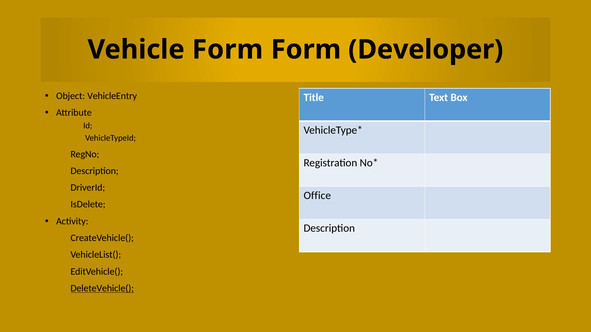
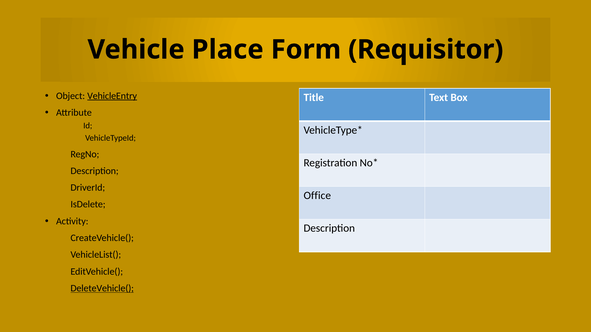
Vehicle Form: Form -> Place (228, 50)
Developer: Developer -> Requisitor (426, 50)
VehicleEntry underline: none -> present (112, 96)
